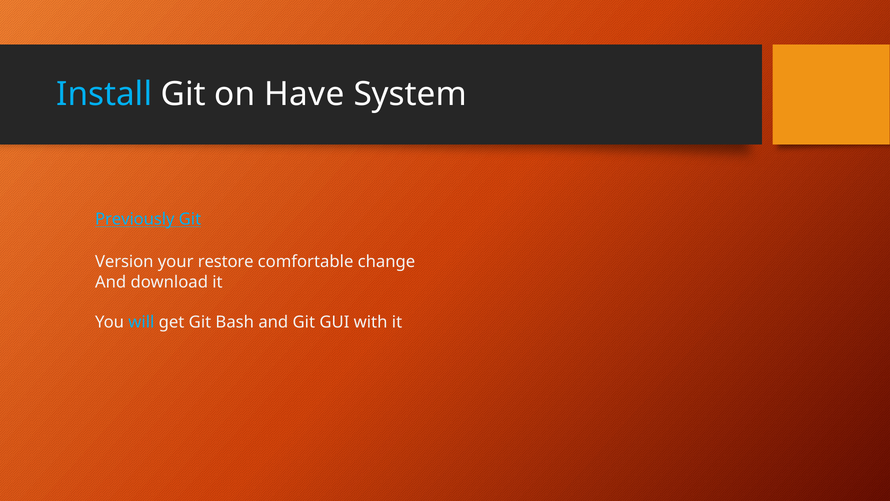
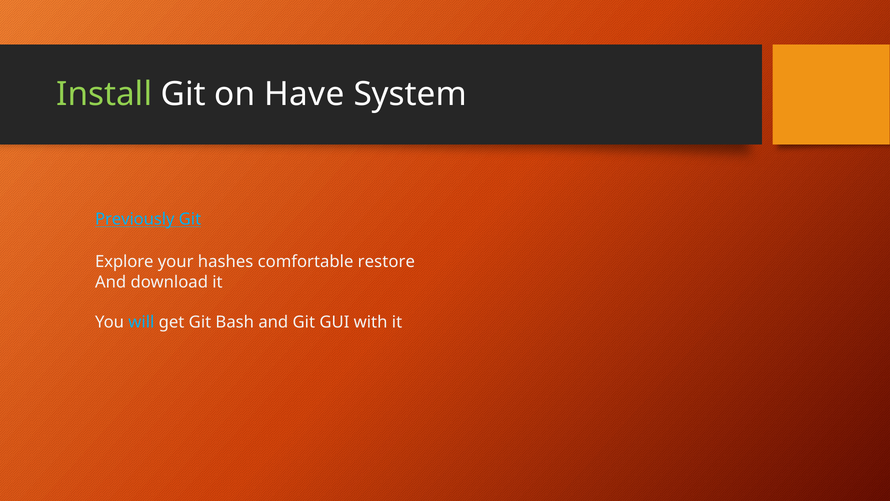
Install colour: light blue -> light green (104, 94)
Version: Version -> Explore (124, 262)
restore: restore -> hashes (226, 262)
change: change -> restore (386, 262)
